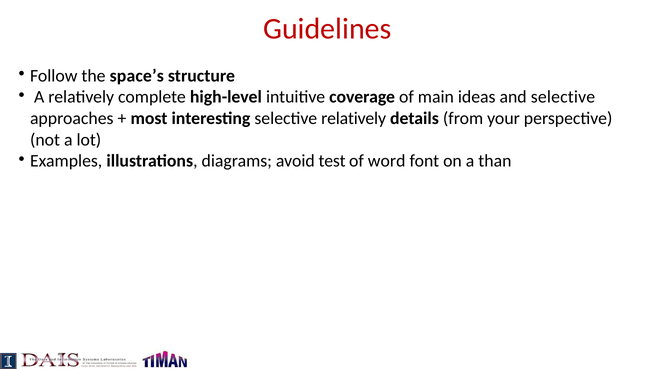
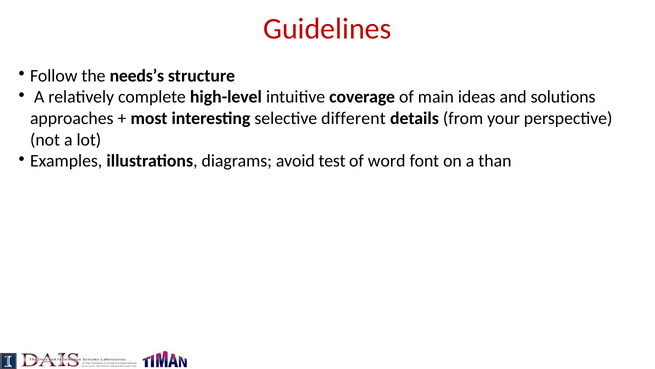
space’s: space’s -> needs’s (137, 76)
and selective: selective -> solutions (563, 97)
selective relatively: relatively -> different (353, 118)
